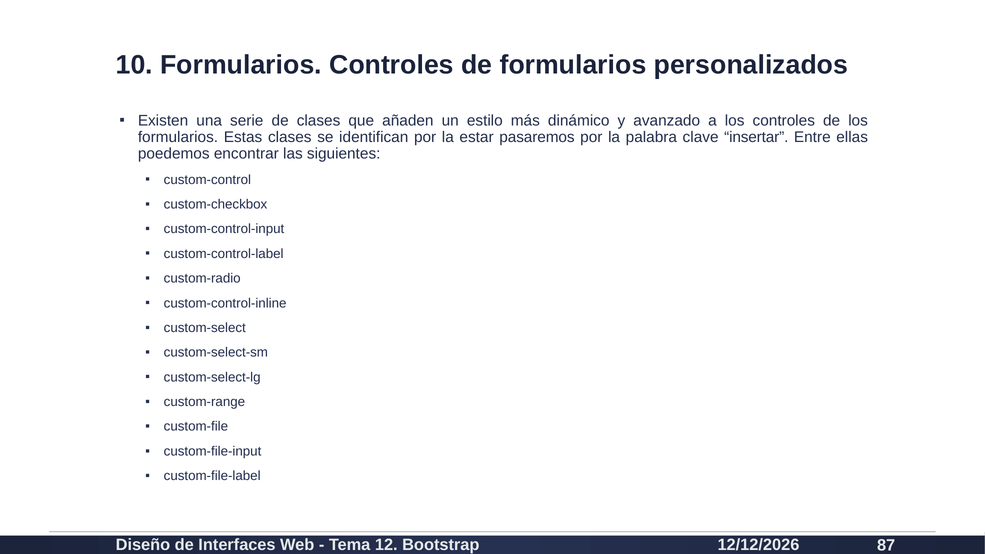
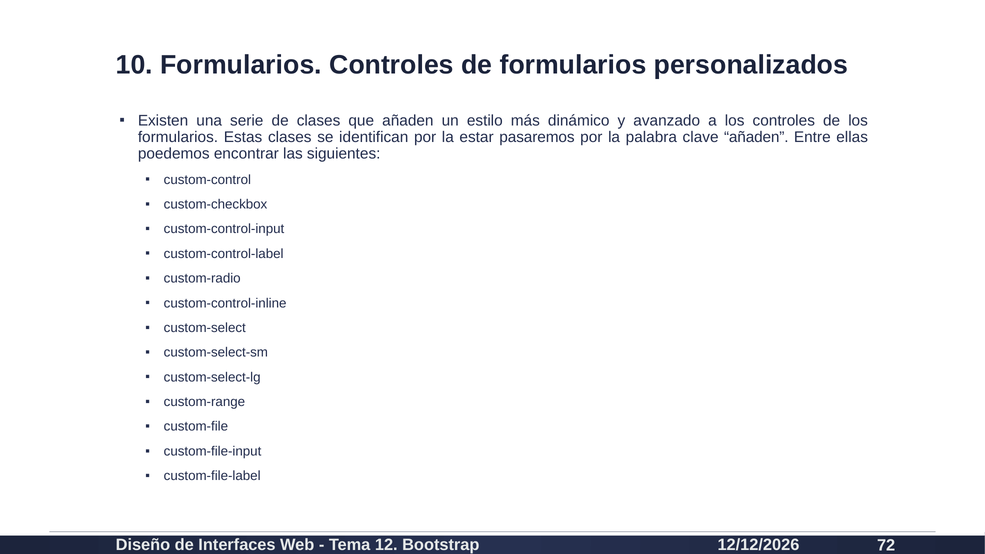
clave insertar: insertar -> añaden (756, 137)
87: 87 -> 72 (886, 545)
